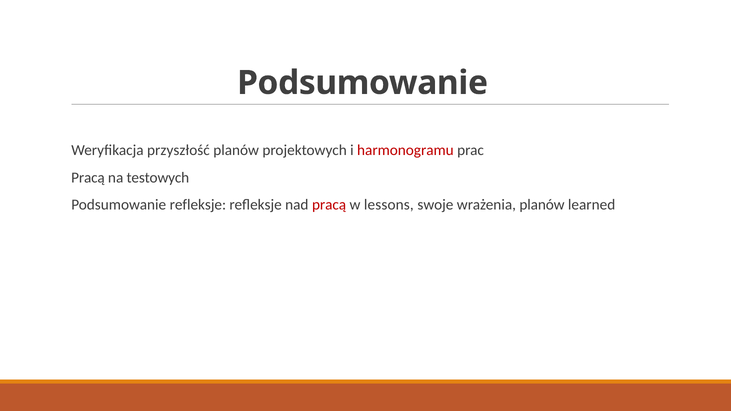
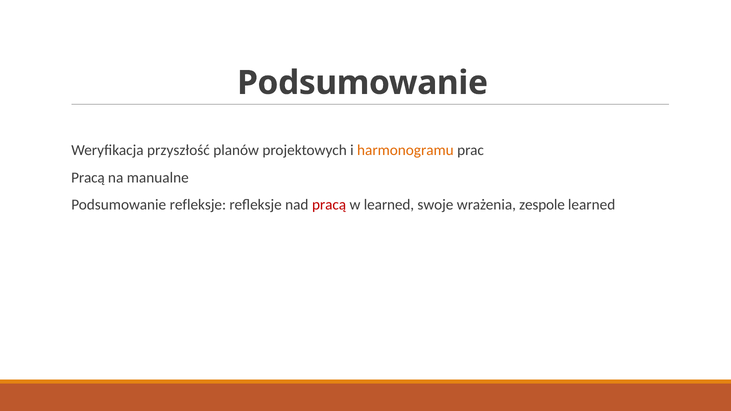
harmonogramu colour: red -> orange (405, 151)
testowych: testowych -> manualne (158, 178)
w lessons: lessons -> learned (389, 205)
wrażenia planów: planów -> zespole (542, 205)
